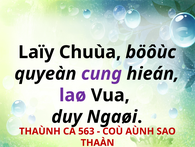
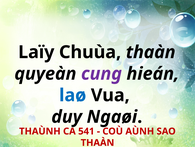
Chuùa böôùc: böôùc -> thaàn (151, 52)
laø colour: purple -> blue (73, 95)
563: 563 -> 541 (86, 131)
